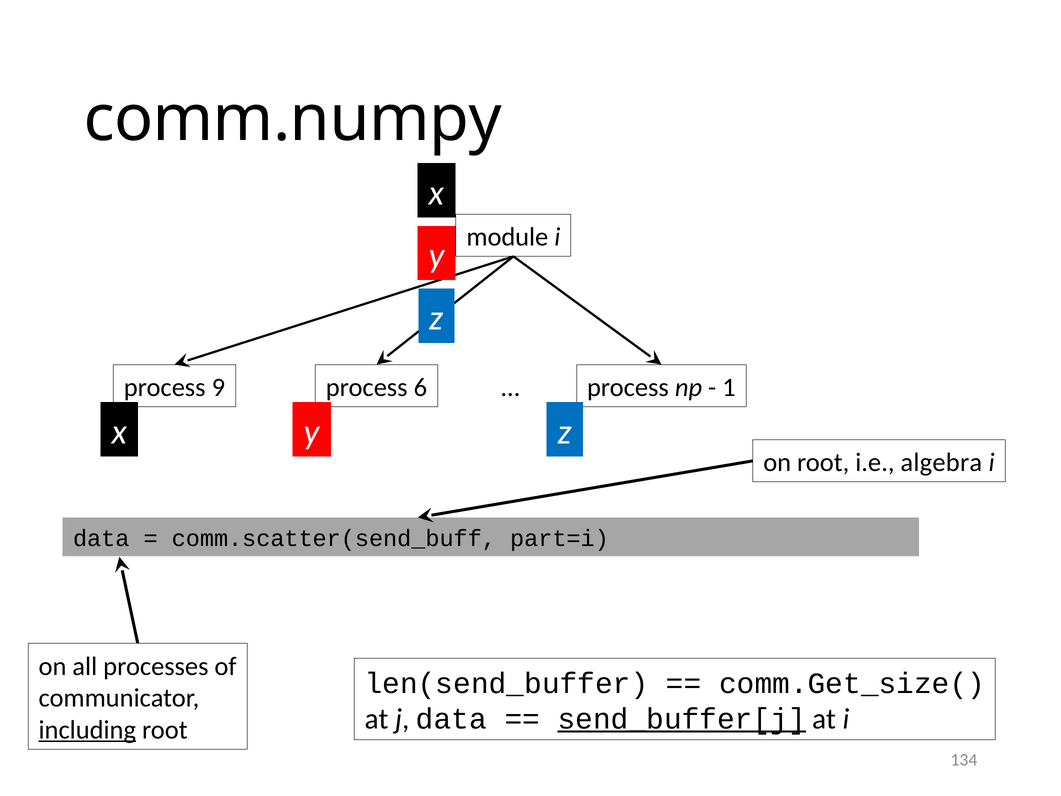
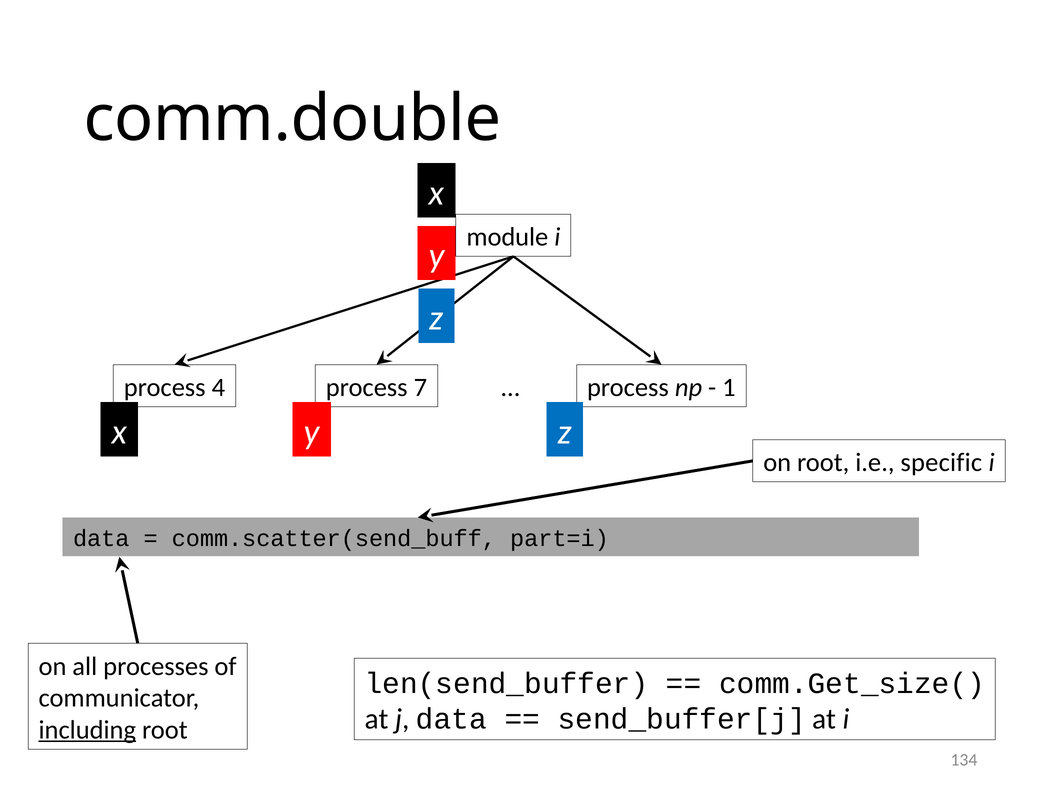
comm.numpy: comm.numpy -> comm.double (292, 119)
9: 9 -> 4 (218, 387)
6: 6 -> 7 (420, 387)
algebra: algebra -> specific (941, 463)
send_buffer[j underline: present -> none (682, 719)
